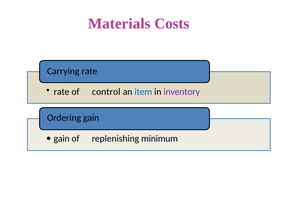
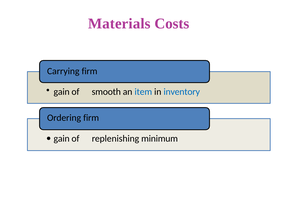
Carrying rate: rate -> firm (90, 71)
rate: rate -> gain (62, 92)
control: control -> smooth (106, 92)
inventory colour: purple -> blue (182, 92)
Ordering gain: gain -> firm (91, 118)
